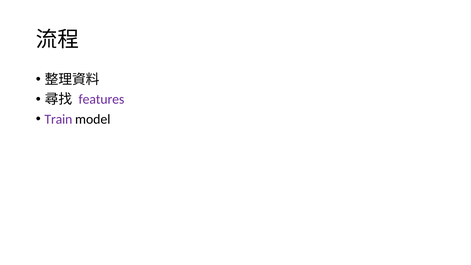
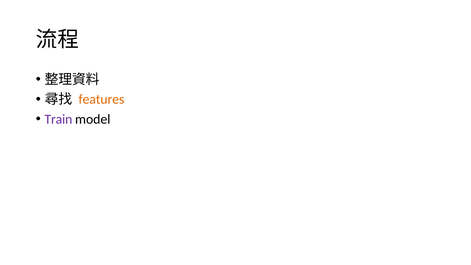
features colour: purple -> orange (101, 99)
